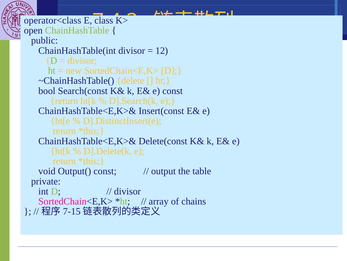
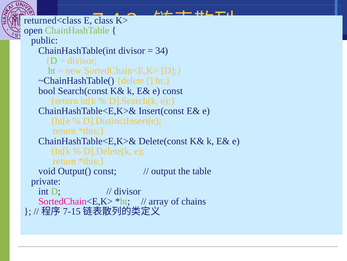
operator<class: operator<class -> returned<class (53, 20)
12: 12 -> 34 (162, 50)
